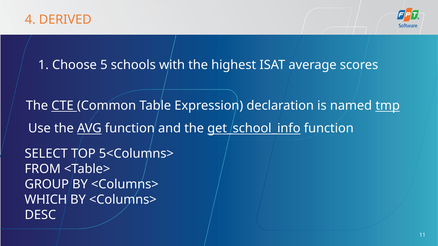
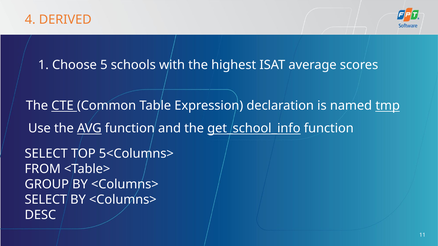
WHICH: WHICH -> SELECT (46, 200)
